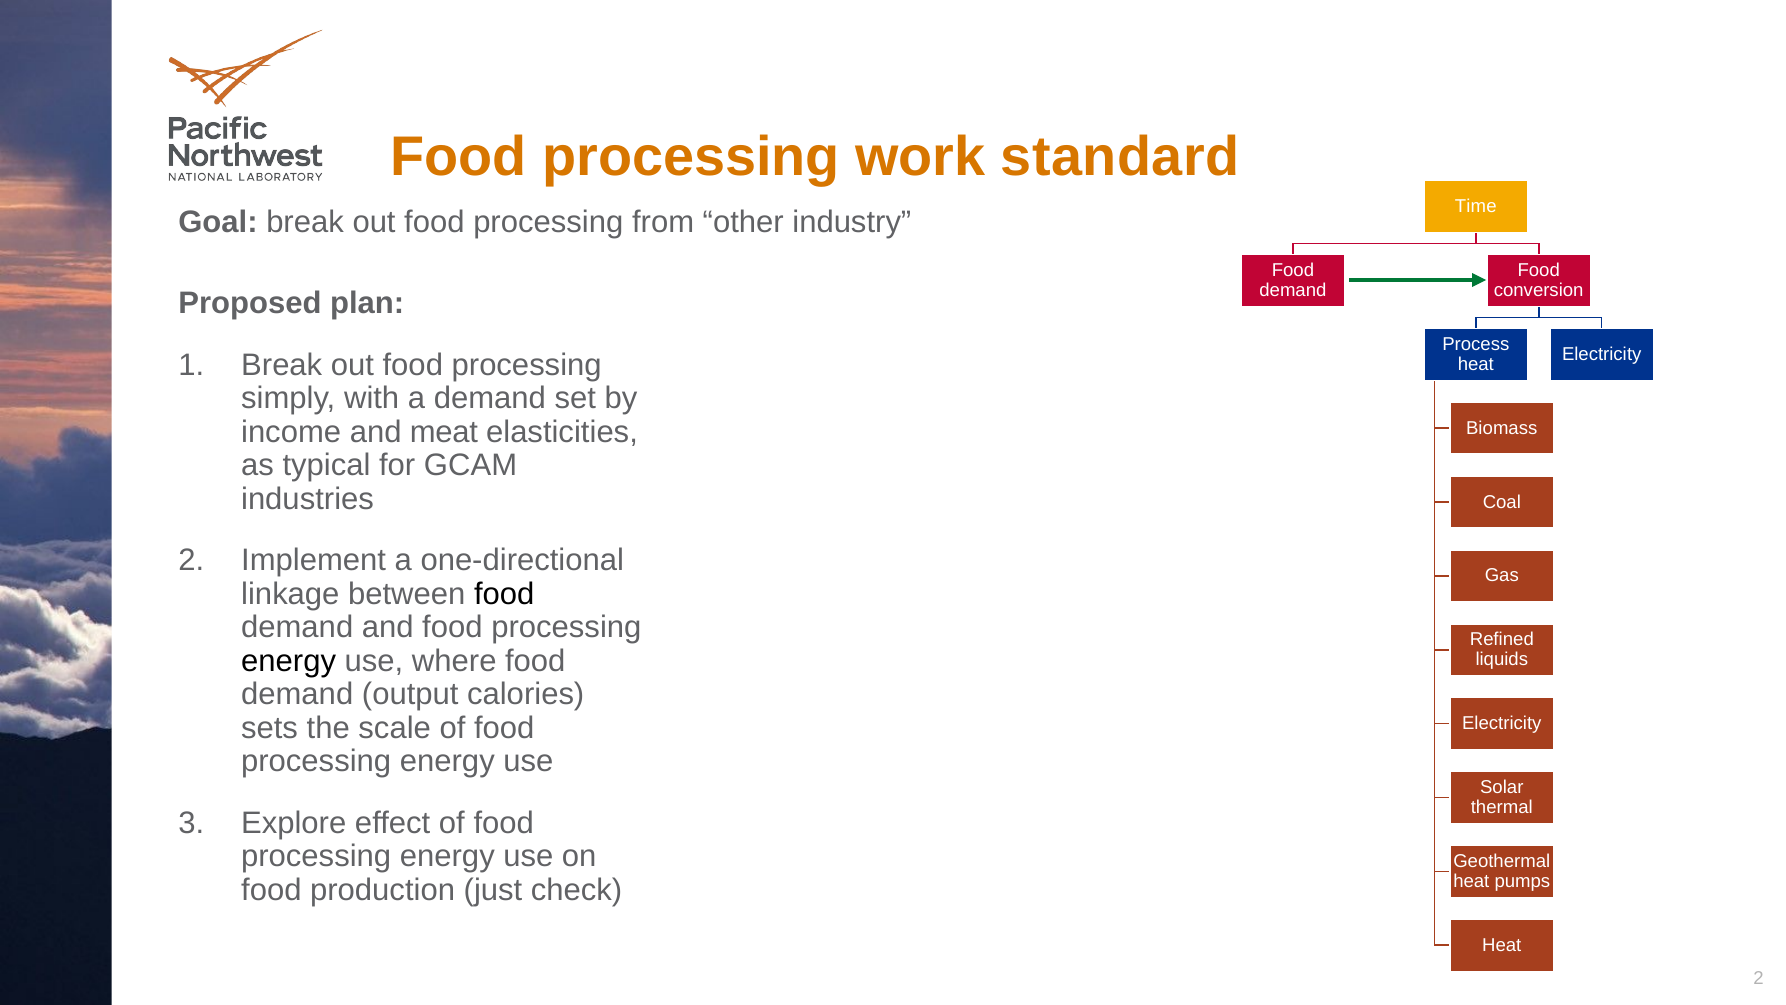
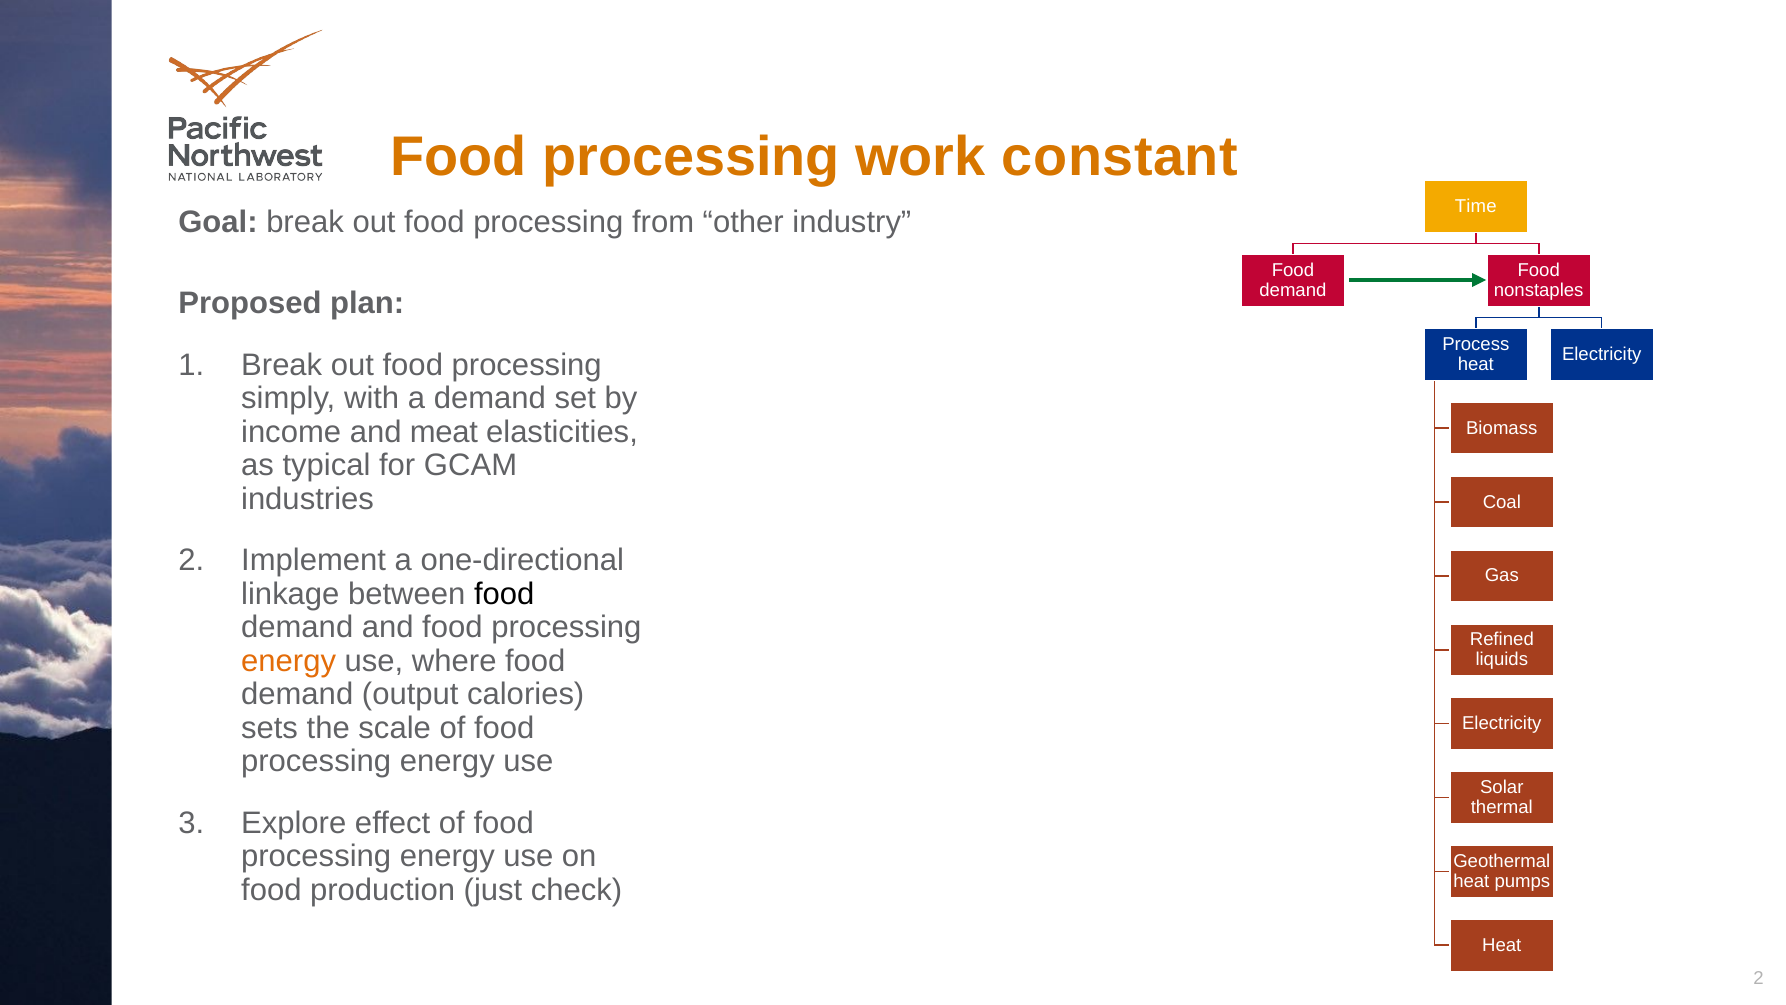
standard: standard -> constant (1120, 157)
conversion: conversion -> nonstaples (1539, 290)
energy colour: black -> orange (289, 661)
